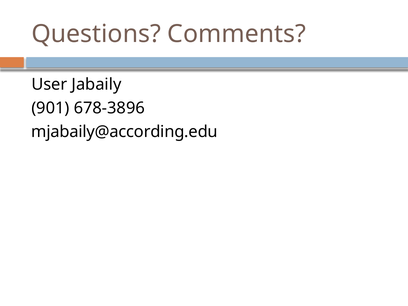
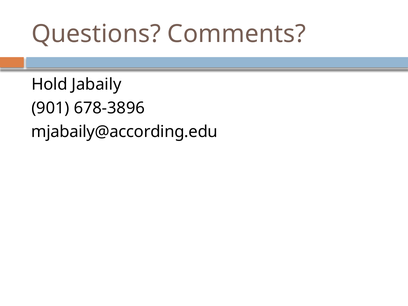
User: User -> Hold (49, 84)
